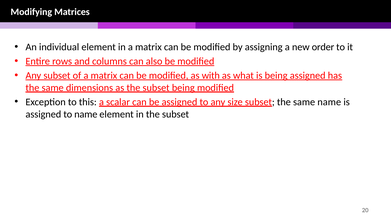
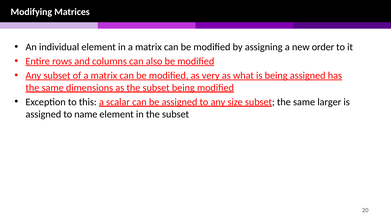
with: with -> very (211, 75)
same name: name -> larger (329, 102)
